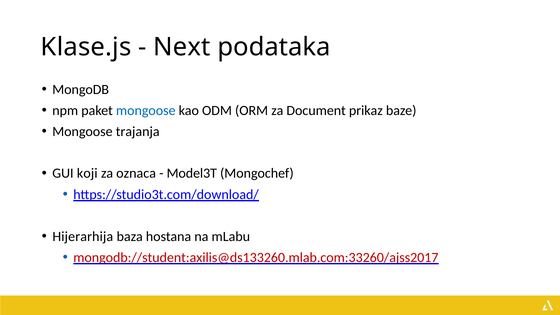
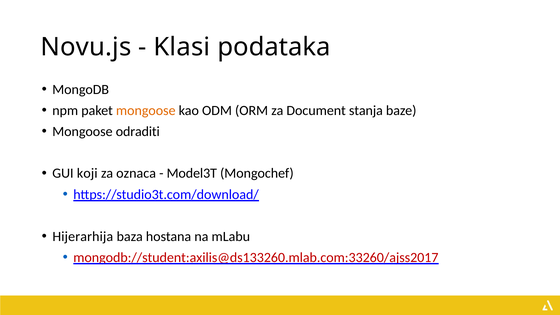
Klase.js: Klase.js -> Novu.js (86, 47)
Next: Next -> Klasi (182, 47)
mongoose colour: blue -> orange (146, 111)
prikaz: prikaz -> stanja (366, 111)
trajanja: trajanja -> odraditi (138, 131)
